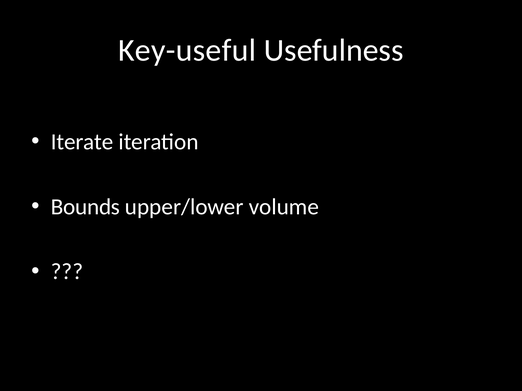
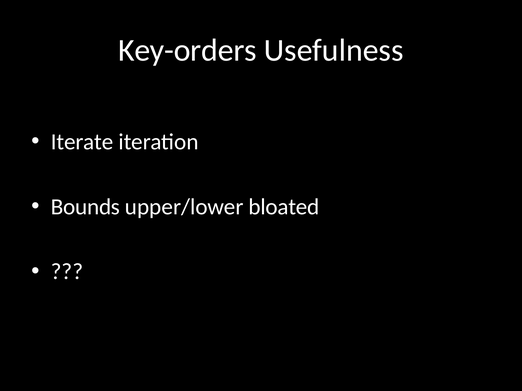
Key-useful: Key-useful -> Key-orders (187, 51)
volume: volume -> bloated (284, 207)
